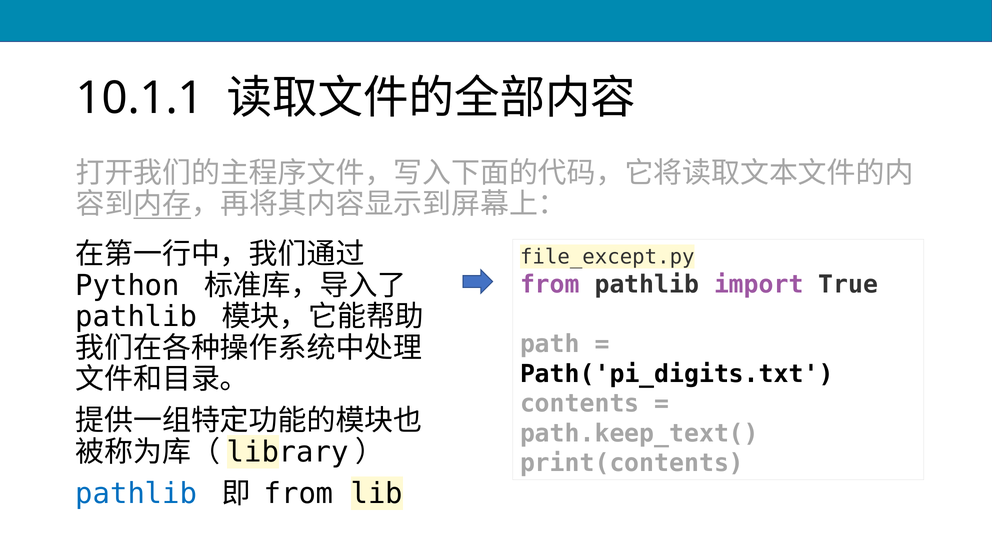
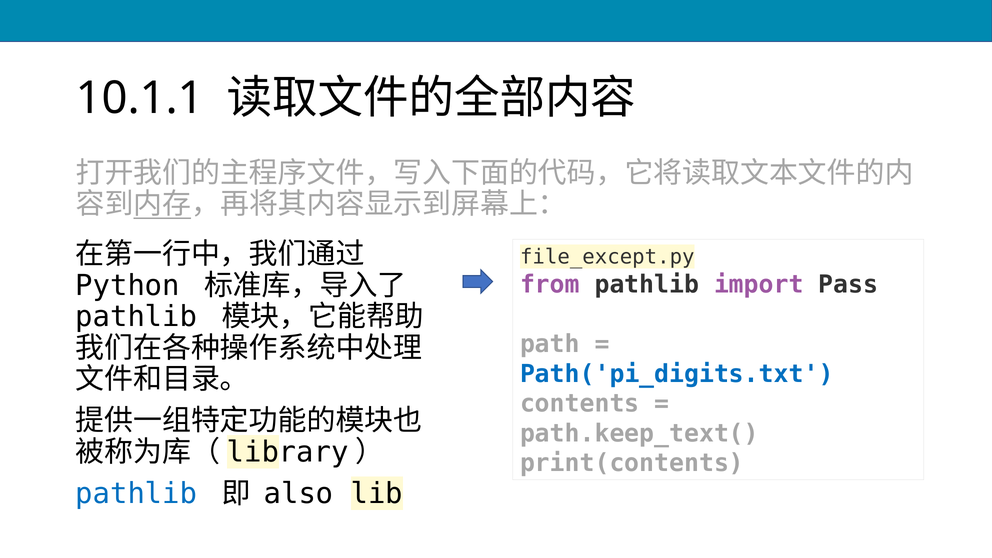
True: True -> Pass (848, 285)
Path('pi_digits.txt colour: black -> blue (677, 374)
from: from -> also (299, 494)
